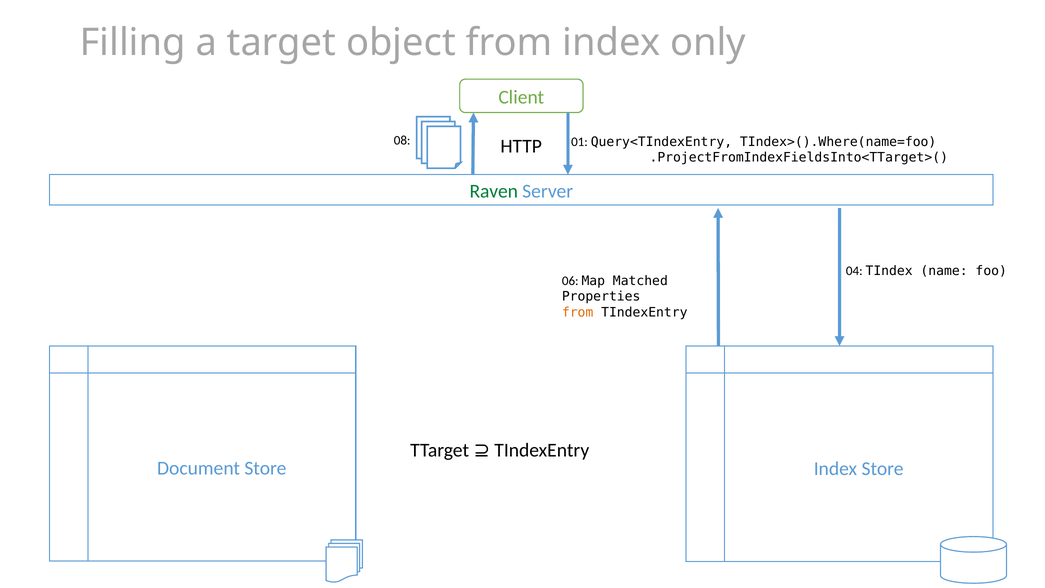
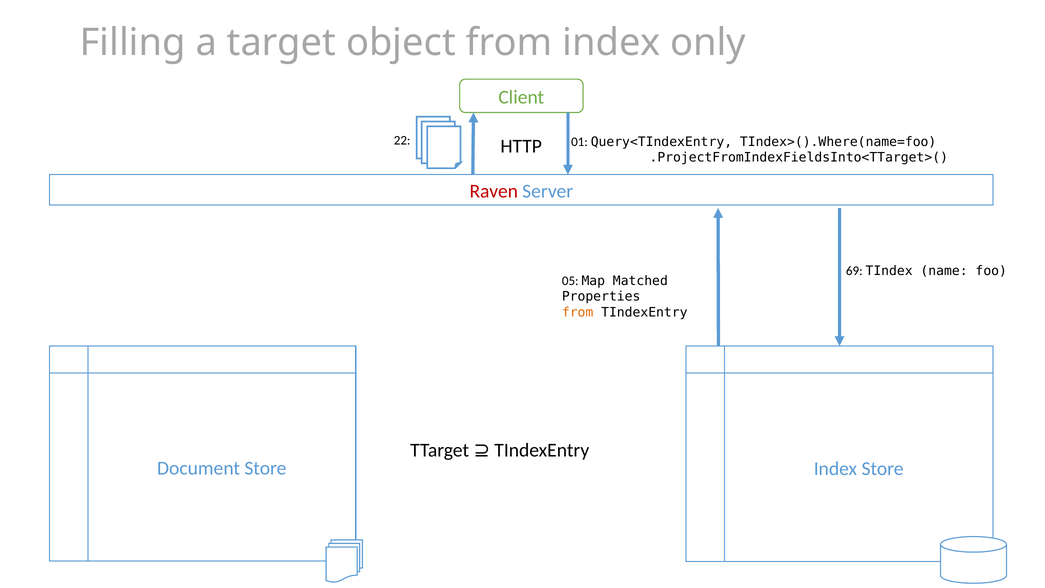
08: 08 -> 22 (402, 140)
Raven colour: green -> red (494, 191)
04: 04 -> 69 (854, 271)
06: 06 -> 05 (570, 281)
